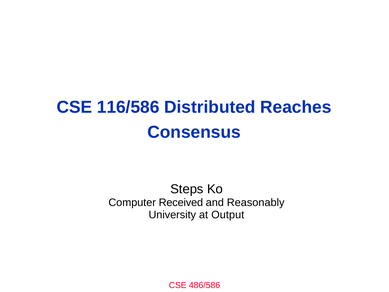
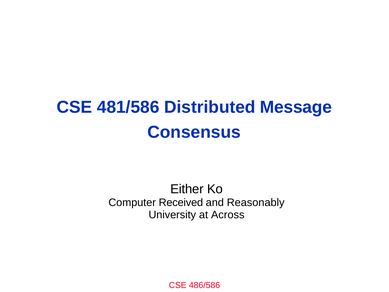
116/586: 116/586 -> 481/586 (128, 107)
Reaches: Reaches -> Message (296, 107)
Steps: Steps -> Either (187, 189)
Output: Output -> Across (228, 215)
